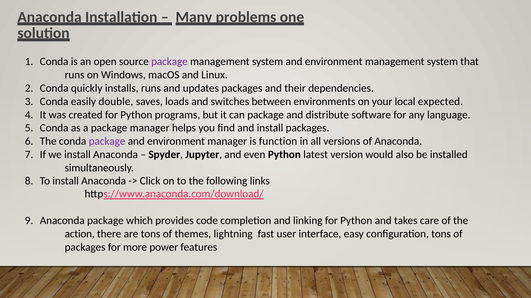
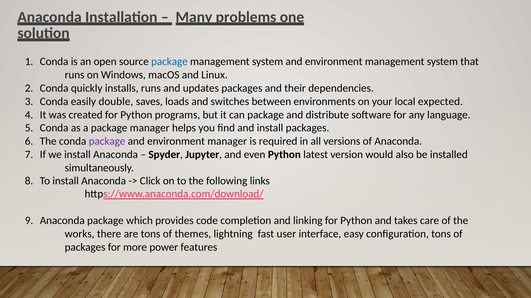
package colour: purple -> blue (169, 62)
function: function -> required (278, 142)
action: action -> works (80, 235)
